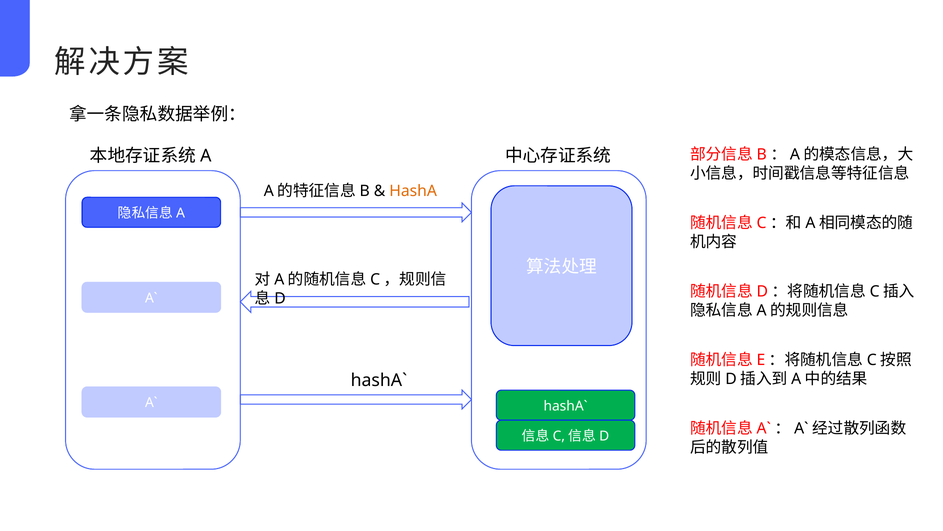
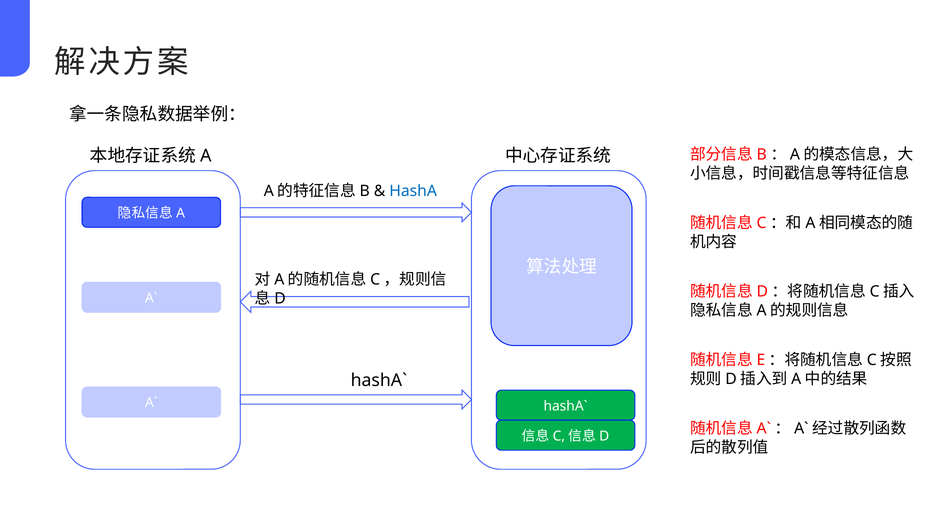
HashA colour: orange -> blue (413, 191)
